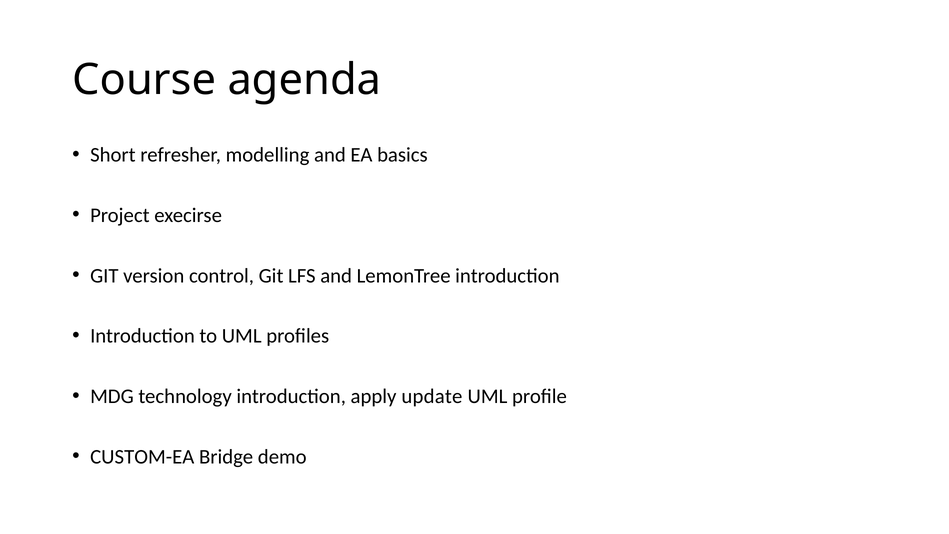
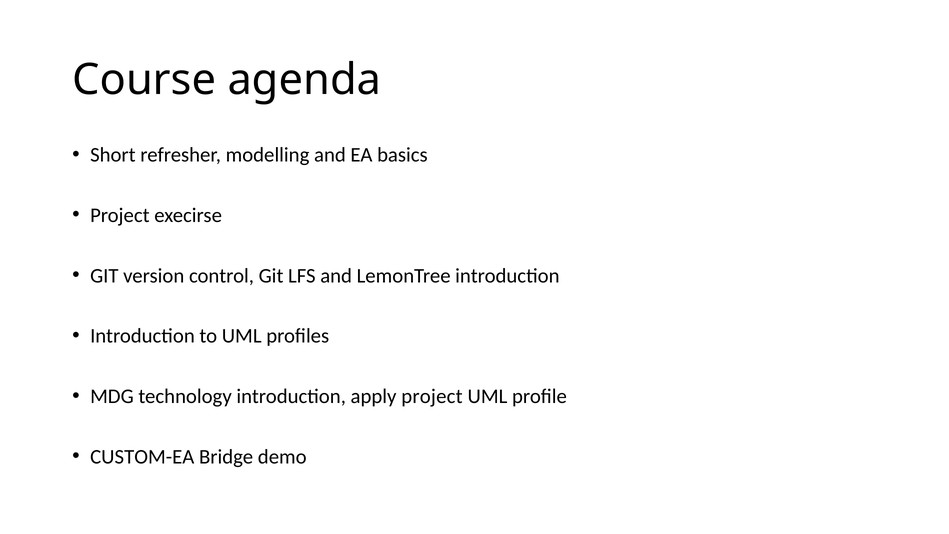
apply update: update -> project (432, 396)
